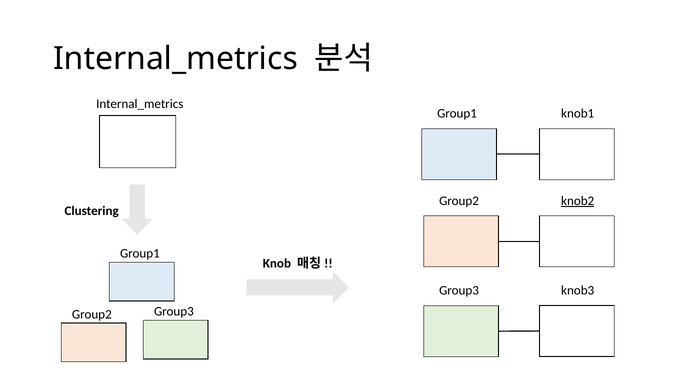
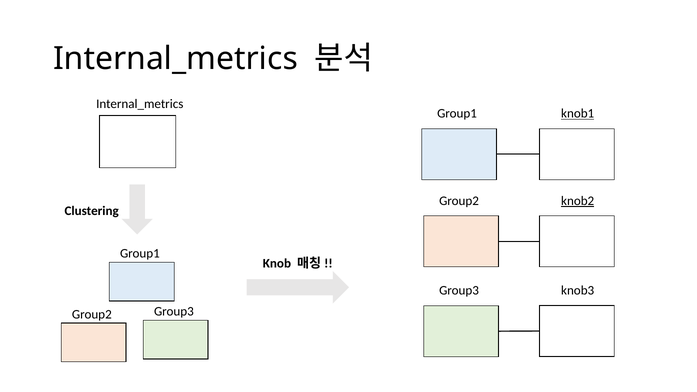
knob1 underline: none -> present (578, 114)
